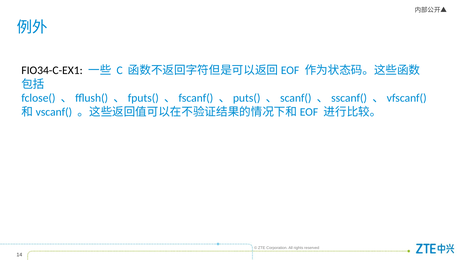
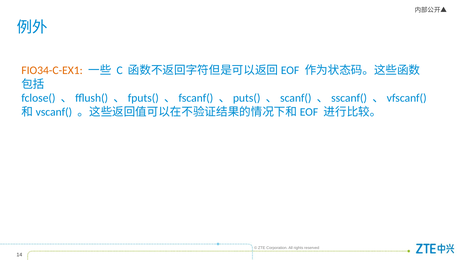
FIO34-C-EX1 colour: black -> orange (52, 70)
